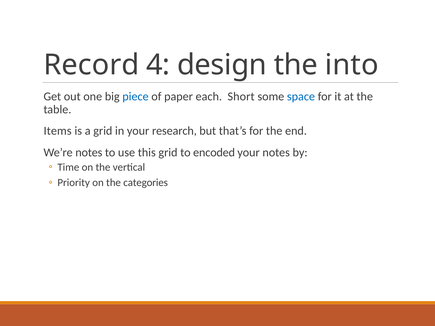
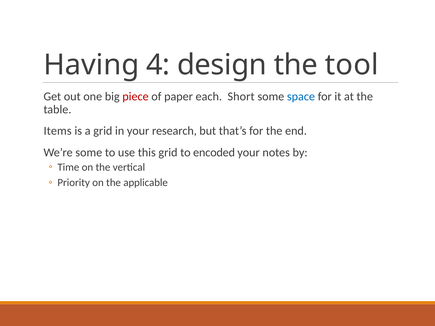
Record: Record -> Having (91, 65)
into: into -> tool (352, 65)
piece colour: blue -> red (136, 96)
We’re notes: notes -> some (89, 153)
categories: categories -> applicable (146, 183)
